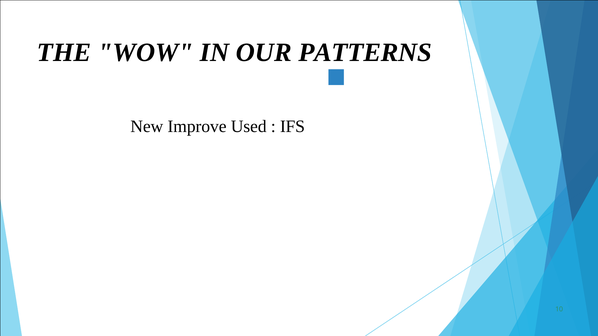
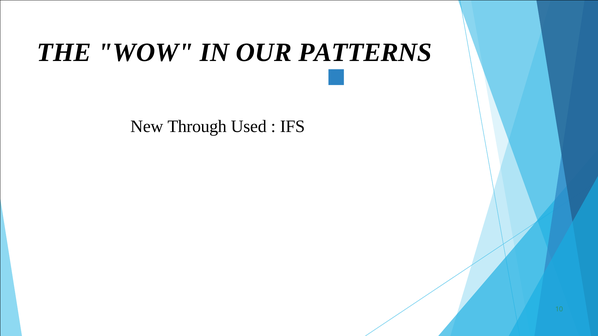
Improve: Improve -> Through (197, 126)
